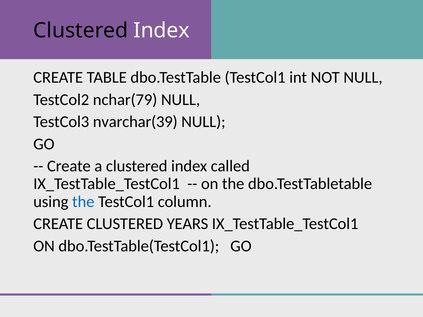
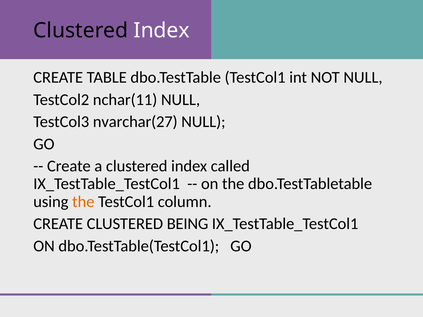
nchar(79: nchar(79 -> nchar(11 (125, 100)
nvarchar(39: nvarchar(39 -> nvarchar(27 (135, 122)
the colour: blue -> orange (83, 202)
YEARS: YEARS -> BEING (188, 224)
